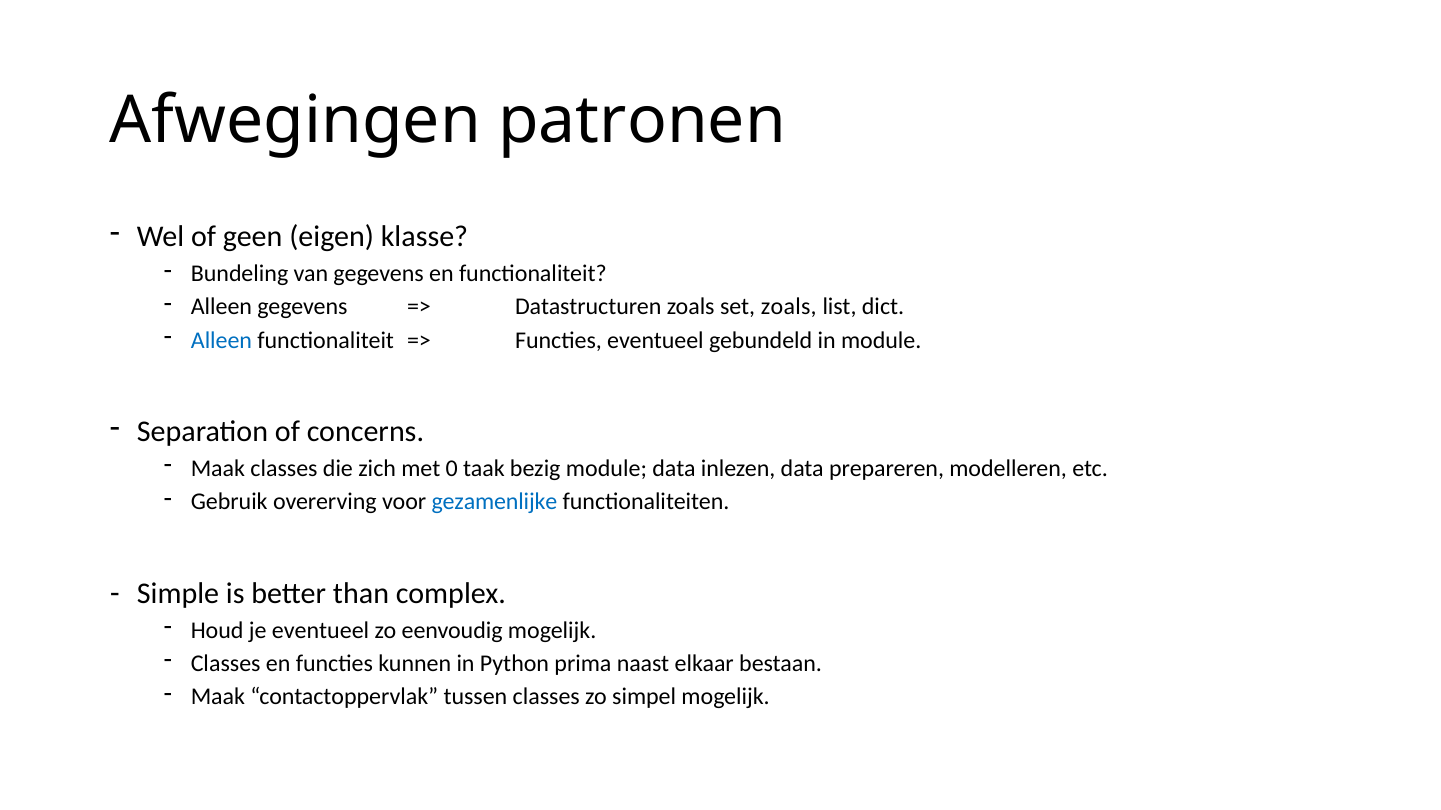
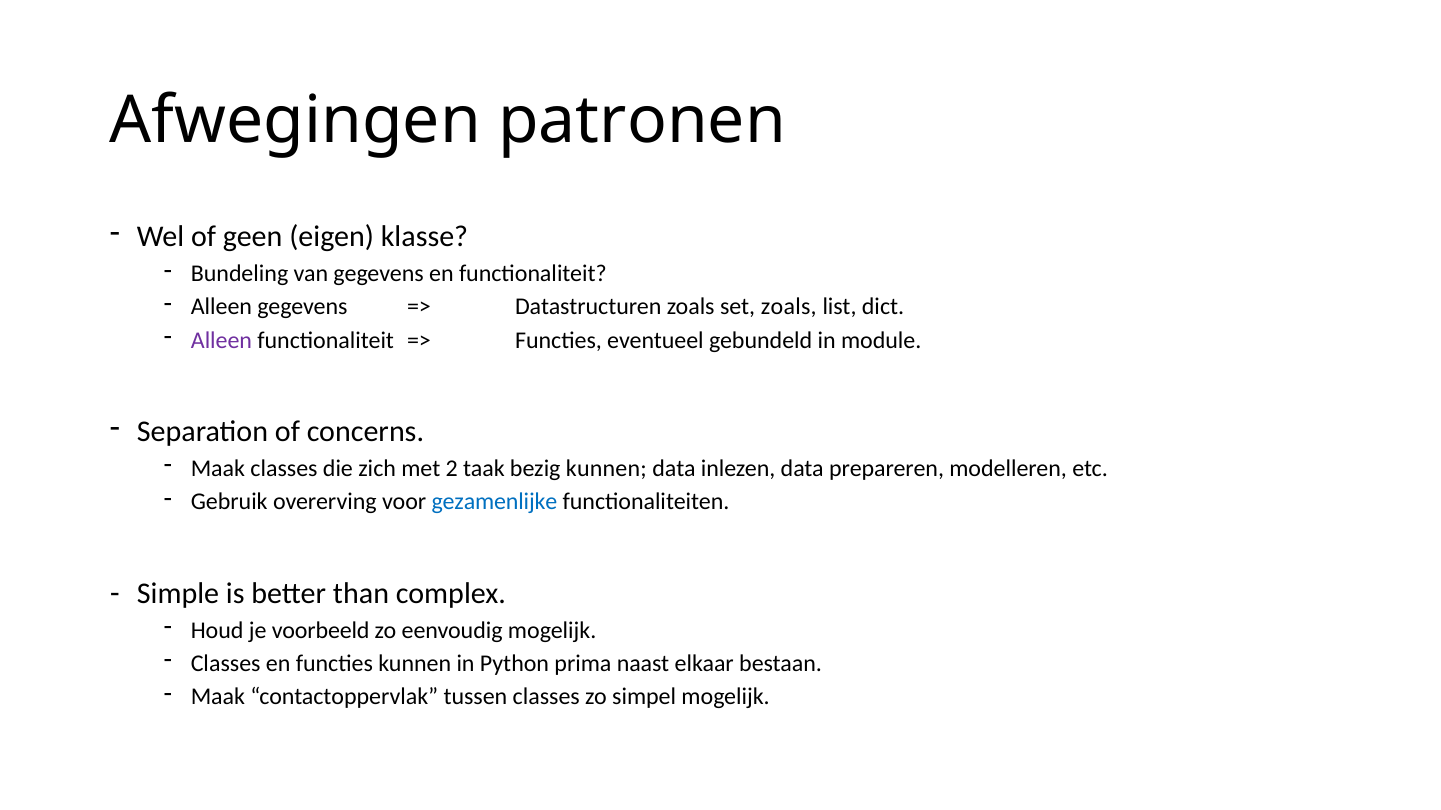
Alleen colour: blue -> purple (221, 341)
0: 0 -> 2 (452, 469)
bezig module: module -> kunnen (606, 469)
je eventueel: eventueel -> voorbeeld (321, 631)
